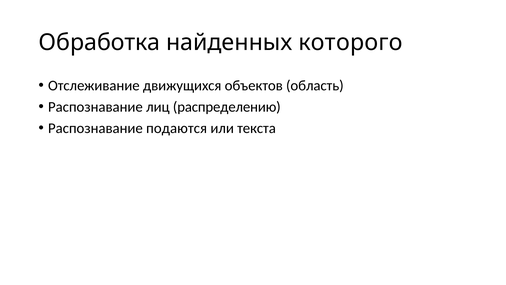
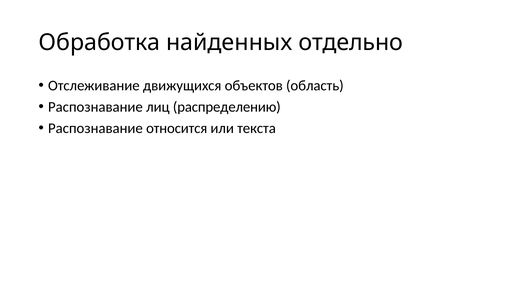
которого: которого -> отдельно (351, 43)
подаются: подаются -> относится (177, 128)
